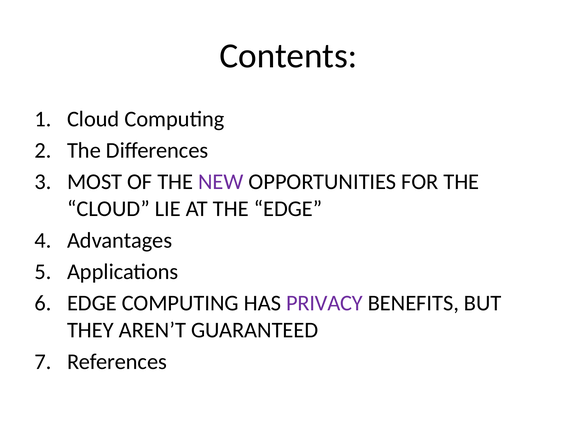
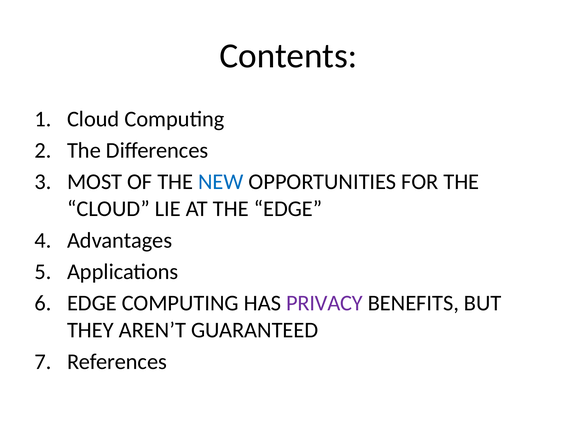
NEW colour: purple -> blue (221, 182)
